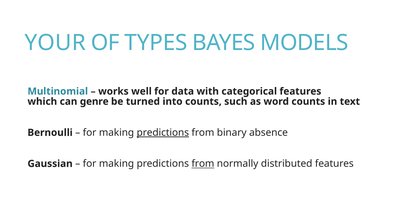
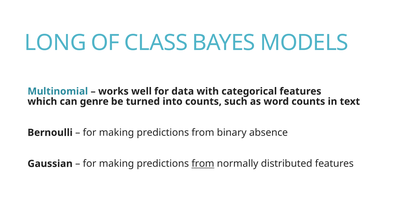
YOUR: YOUR -> LONG (55, 43)
TYPES: TYPES -> CLASS (156, 43)
predictions underline: present -> none (163, 133)
